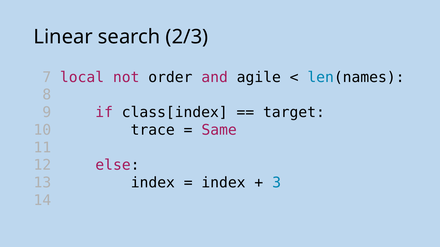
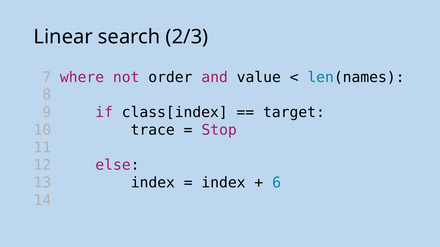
local: local -> where (82, 77)
agile: agile -> value (259, 77)
Same: Same -> Stop (219, 130)
3: 3 -> 6 (277, 183)
